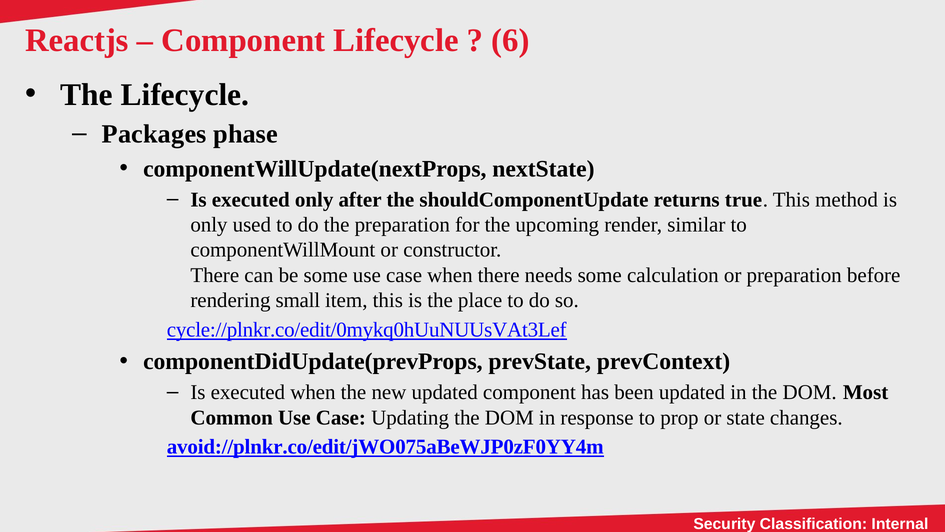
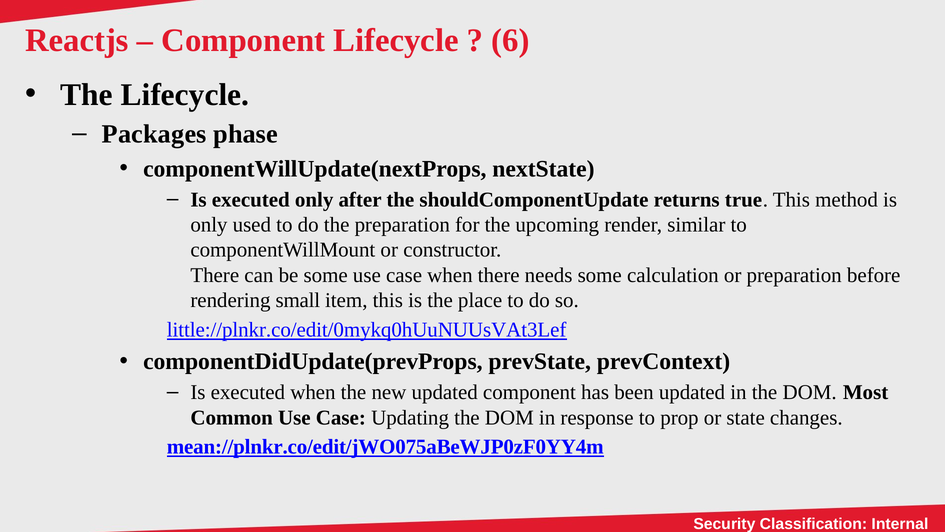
cycle://plnkr.co/edit/0mykq0hUuNUUsVAt3Lef: cycle://plnkr.co/edit/0mykq0hUuNUUsVAt3Lef -> little://plnkr.co/edit/0mykq0hUuNUUsVAt3Lef (367, 330)
avoid://plnkr.co/edit/jWO075aBeWJP0zF0YY4m: avoid://plnkr.co/edit/jWO075aBeWJP0zF0YY4m -> mean://plnkr.co/edit/jWO075aBeWJP0zF0YY4m (385, 447)
